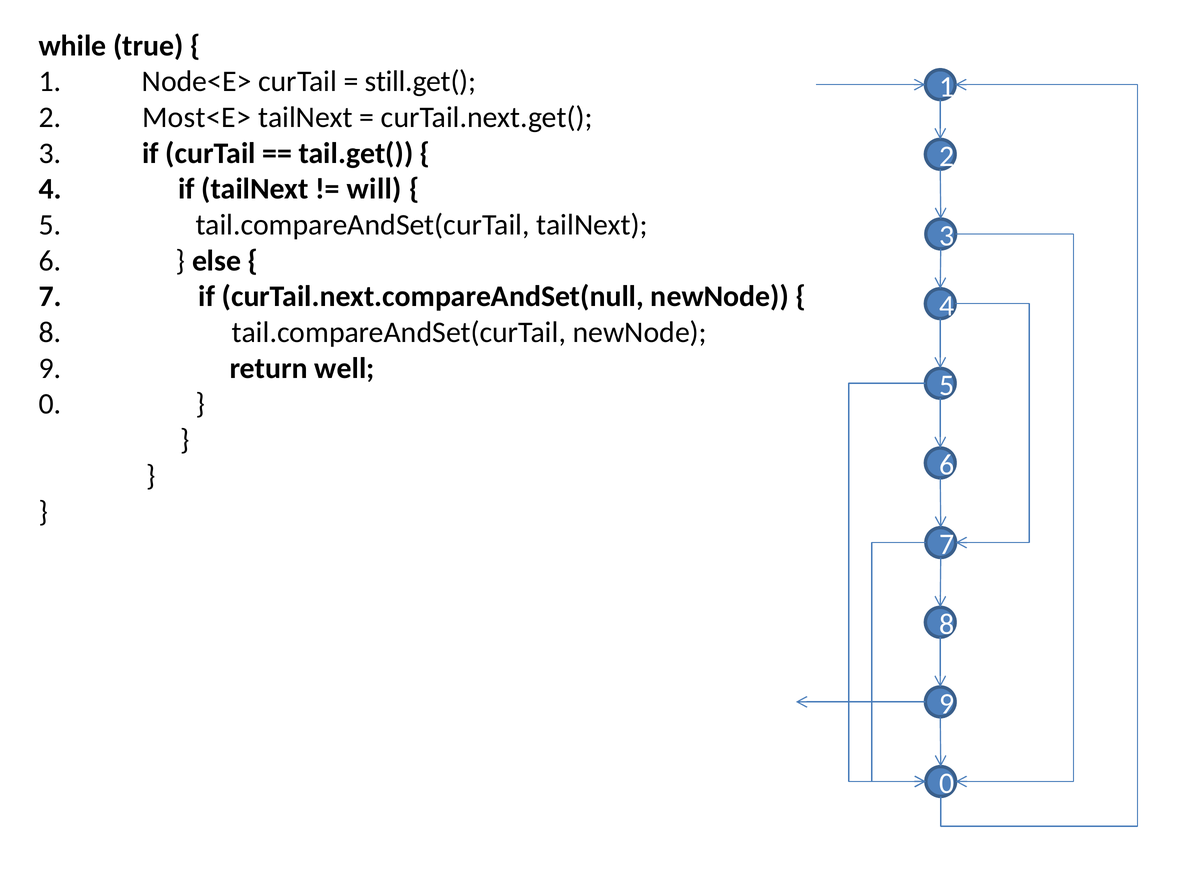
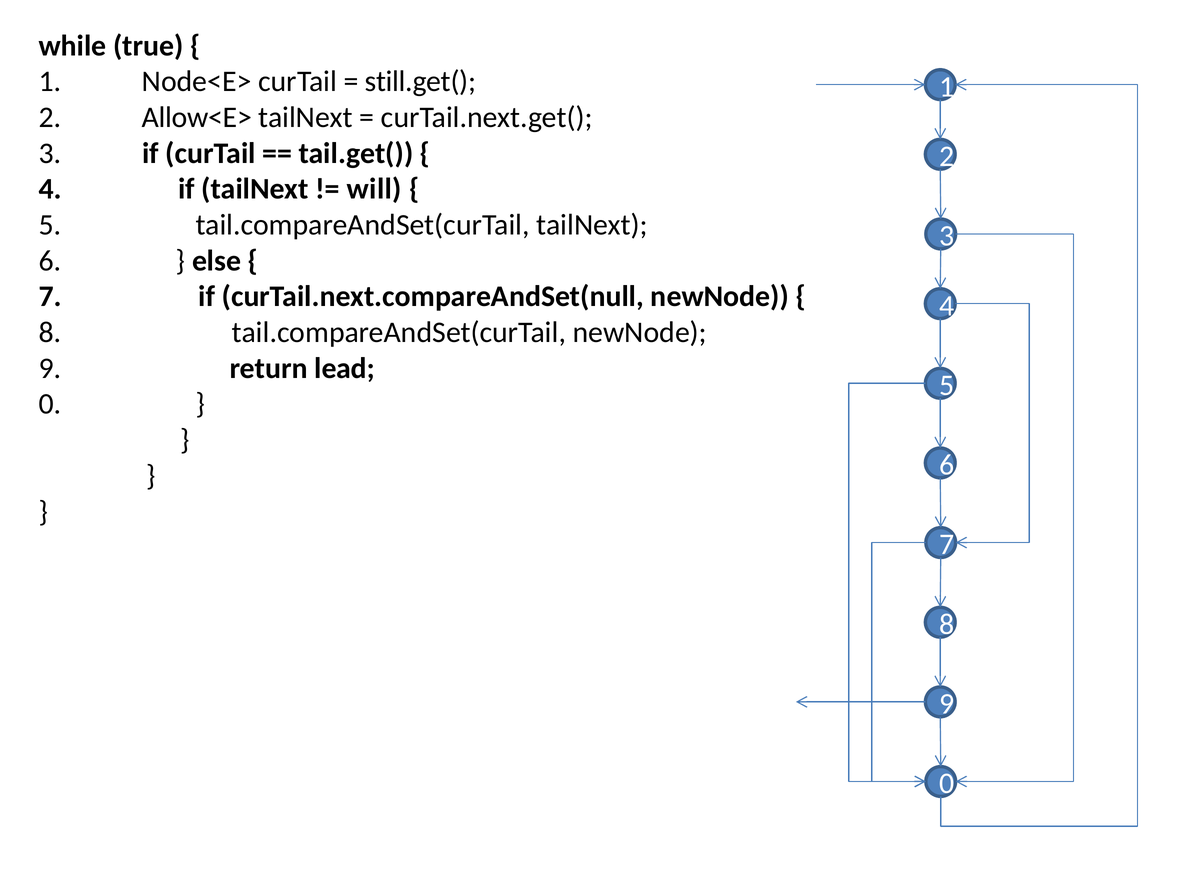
Most<E>: Most<E> -> Allow<E> (197, 117)
well: well -> lead (345, 368)
